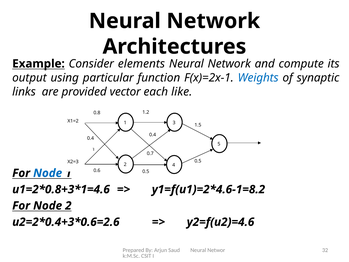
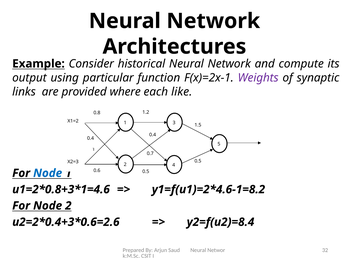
elements: elements -> historical (142, 64)
Weights colour: blue -> purple (258, 78)
vector: vector -> where (125, 92)
y2=f(u2)=4.6: y2=f(u2)=4.6 -> y2=f(u2)=8.4 (220, 222)
